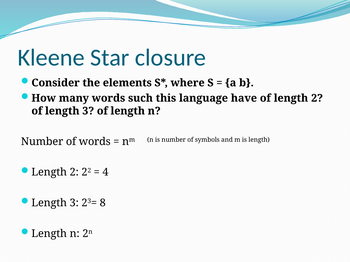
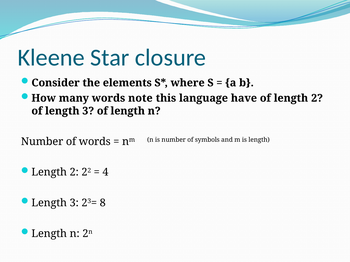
such: such -> note (140, 98)
